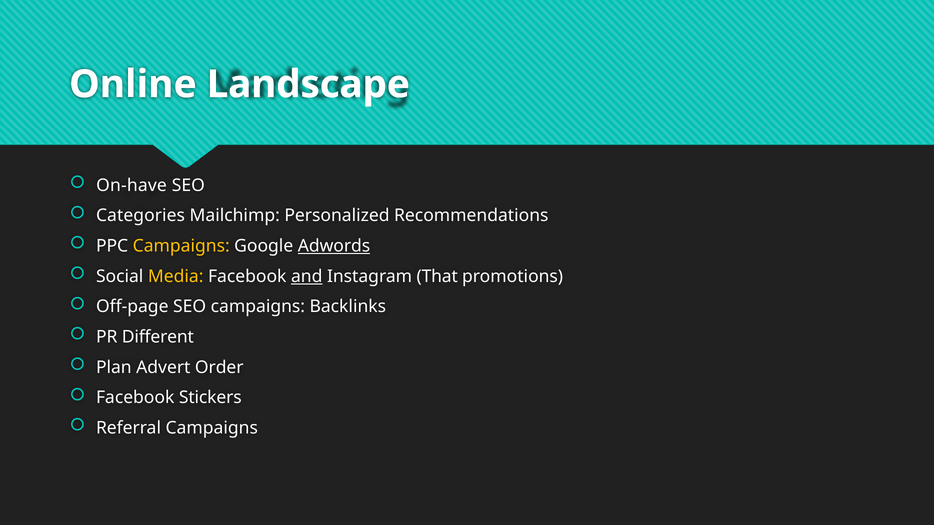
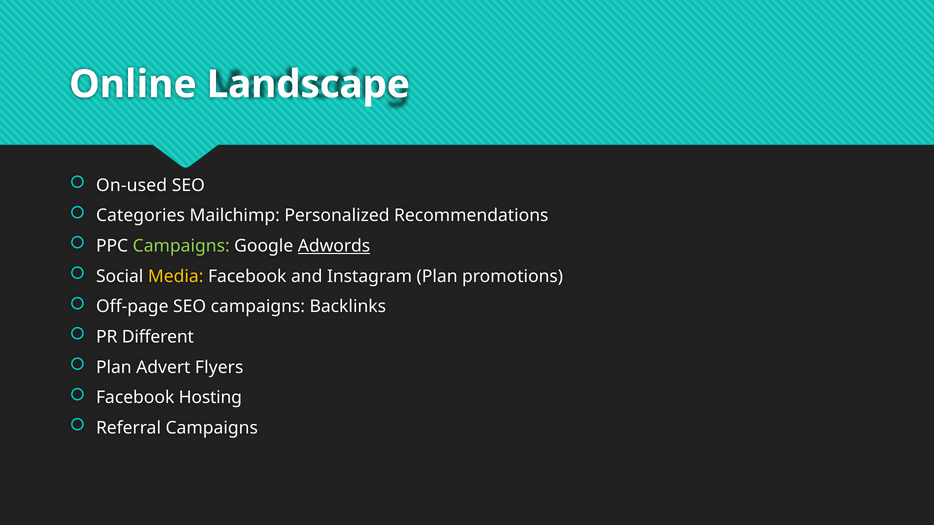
On-have: On-have -> On-used (132, 185)
Campaigns colour: yellow -> light green (181, 246)
and underline: present -> none (307, 277)
Instagram That: That -> Plan (437, 277)
Order: Order -> Flyers (219, 368)
Stickers: Stickers -> Hosting (210, 398)
